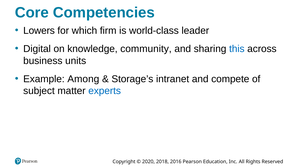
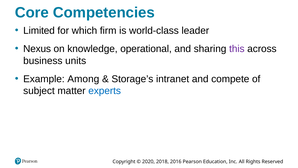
Lowers: Lowers -> Limited (39, 31)
Digital: Digital -> Nexus (37, 49)
community: community -> operational (146, 49)
this colour: blue -> purple (237, 49)
